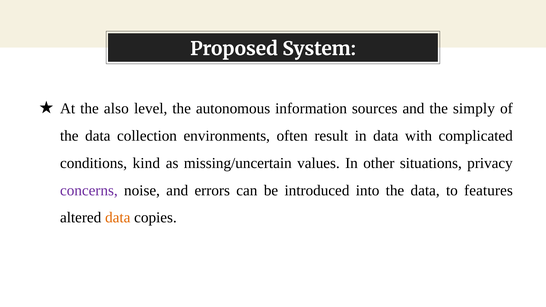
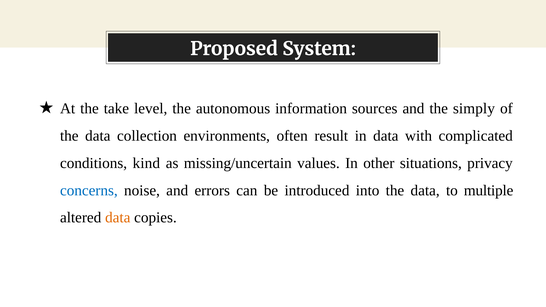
also: also -> take (116, 109)
concerns colour: purple -> blue (89, 190)
features: features -> multiple (489, 190)
